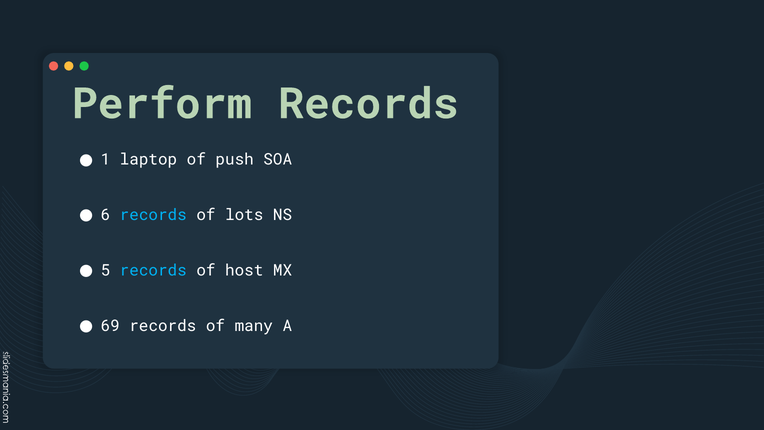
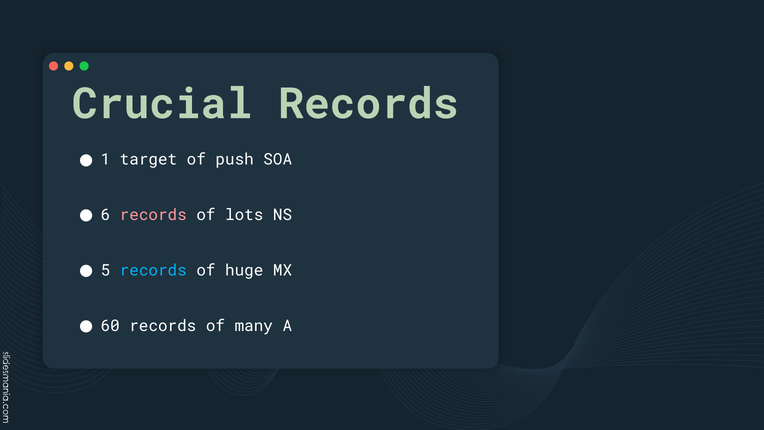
Perform: Perform -> Crucial (162, 104)
laptop: laptop -> target (148, 159)
records colour: light blue -> pink (153, 215)
host: host -> huge (244, 270)
69: 69 -> 60 (110, 326)
